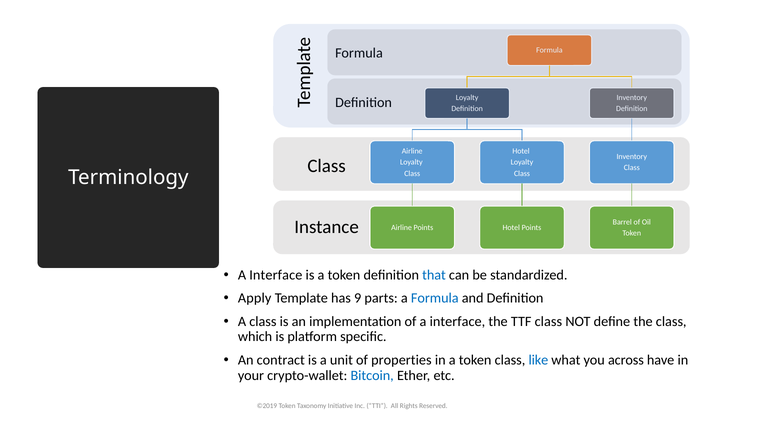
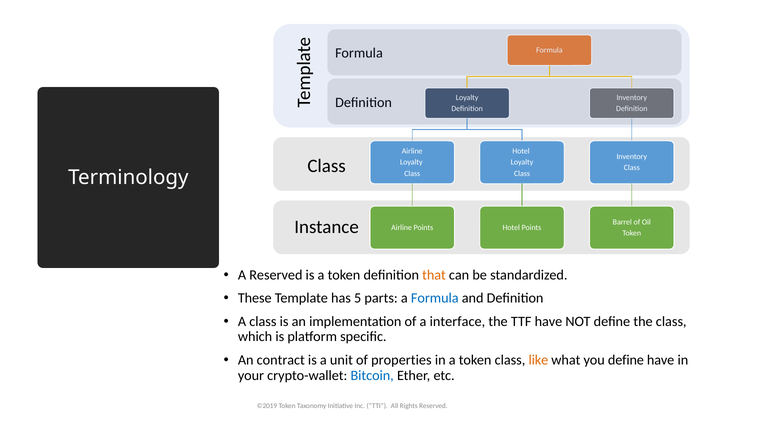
Interface: Interface -> Reserved (276, 275)
that colour: blue -> orange (434, 275)
Apply: Apply -> These (255, 298)
9: 9 -> 5 (358, 298)
TTF class: class -> have (548, 322)
like colour: blue -> orange (538, 360)
you across: across -> define (626, 360)
